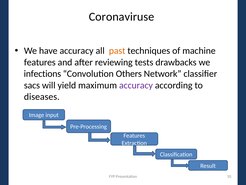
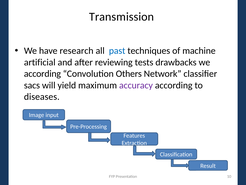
Coronaviruse: Coronaviruse -> Transmission (122, 17)
have accuracy: accuracy -> research (77, 51)
past colour: orange -> blue (117, 51)
features: features -> artificial (40, 62)
infections: infections -> according (42, 74)
